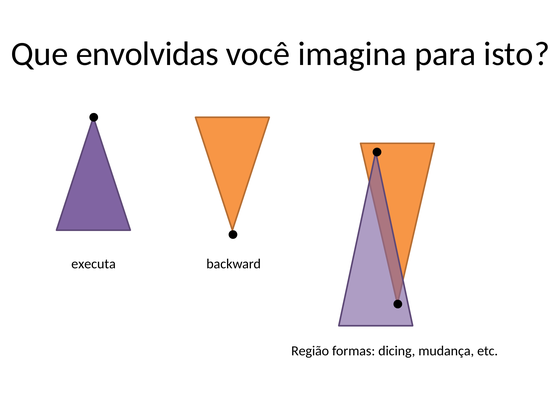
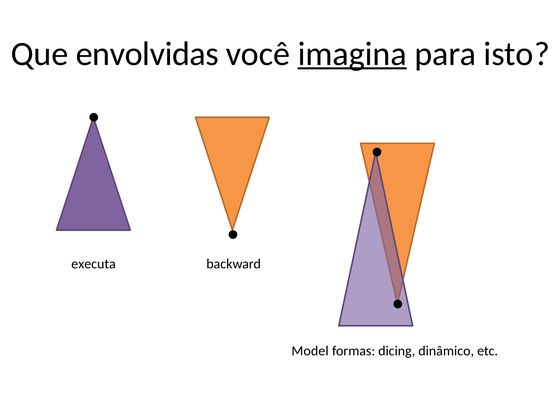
imagina underline: none -> present (352, 54)
Região: Região -> Model (310, 351)
mudança: mudança -> dinâmico (446, 351)
